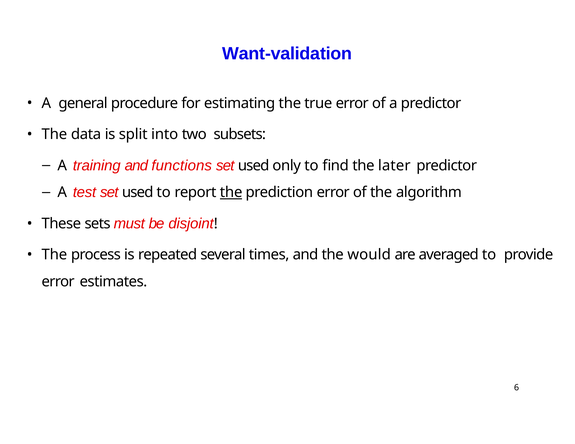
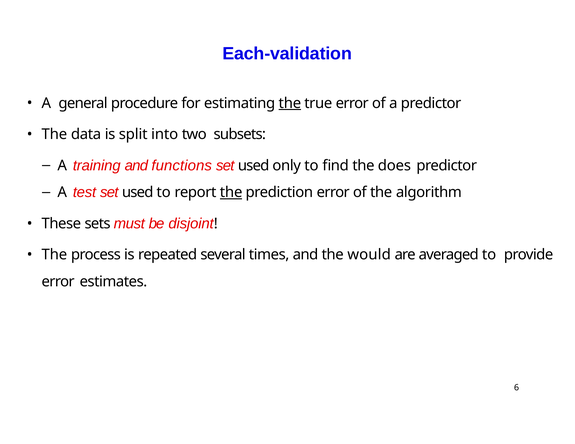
Want-validation: Want-validation -> Each-validation (287, 54)
the underline: none -> present (290, 103)
later: later -> does (394, 166)
